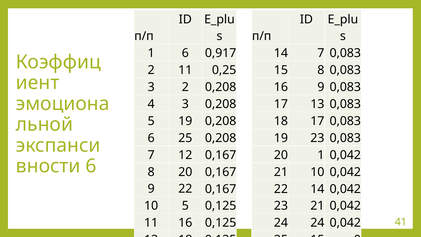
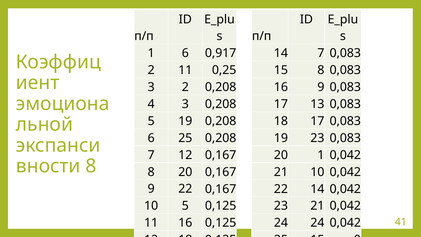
6: 6 -> 8 (91, 166)
